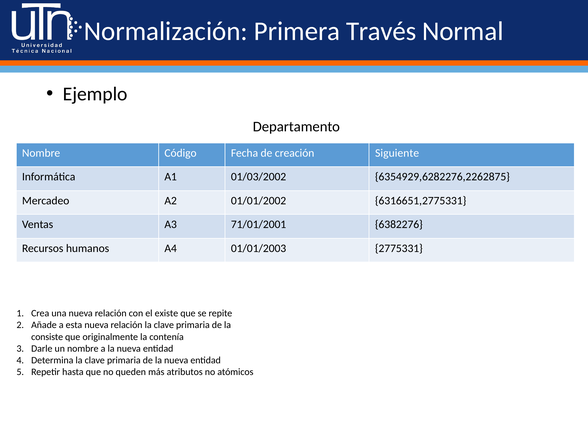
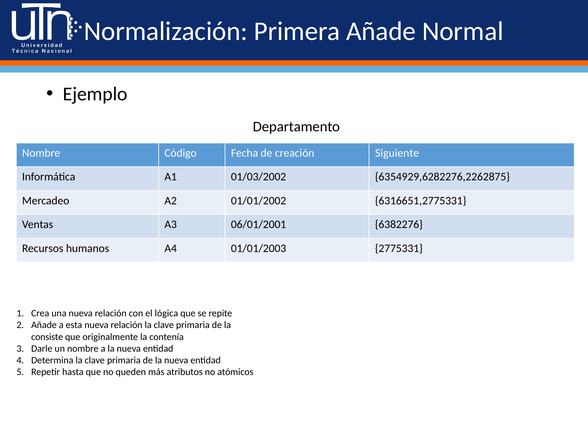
Primera Través: Través -> Añade (381, 31)
71/01/2001: 71/01/2001 -> 06/01/2001 (259, 225)
existe: existe -> lógica (166, 313)
